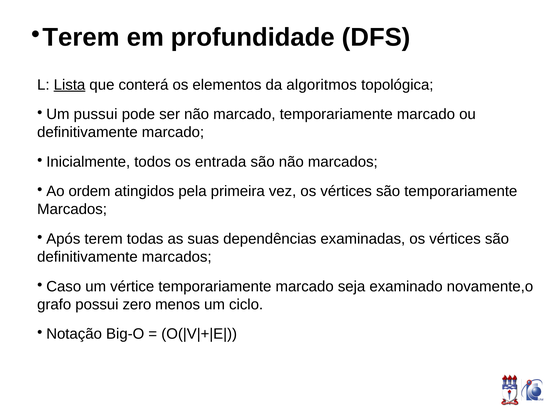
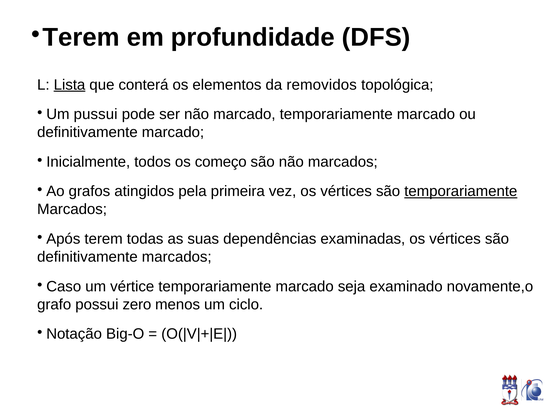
algoritmos: algoritmos -> removidos (322, 85)
entrada: entrada -> começo (221, 162)
ordem: ordem -> grafos (89, 191)
temporariamente underline: none -> present (461, 191)
